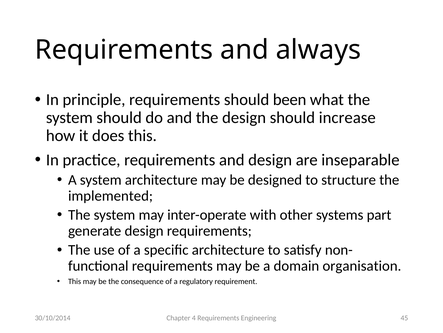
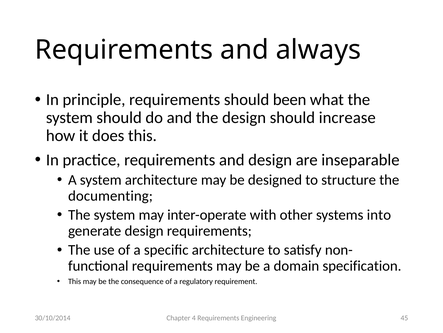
implemented: implemented -> documenting (110, 196)
part: part -> into (379, 215)
organisation: organisation -> specification (362, 265)
